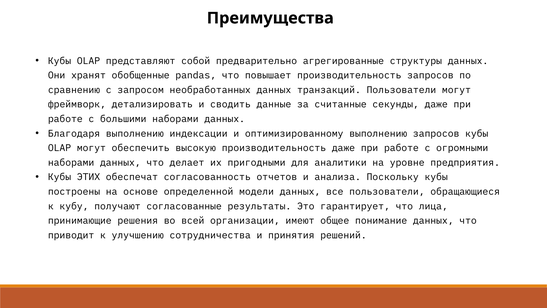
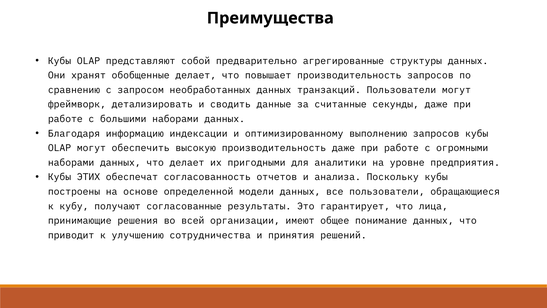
обобщенные pandas: pandas -> делает (196, 75)
Благодаря выполнению: выполнению -> информацию (135, 133)
